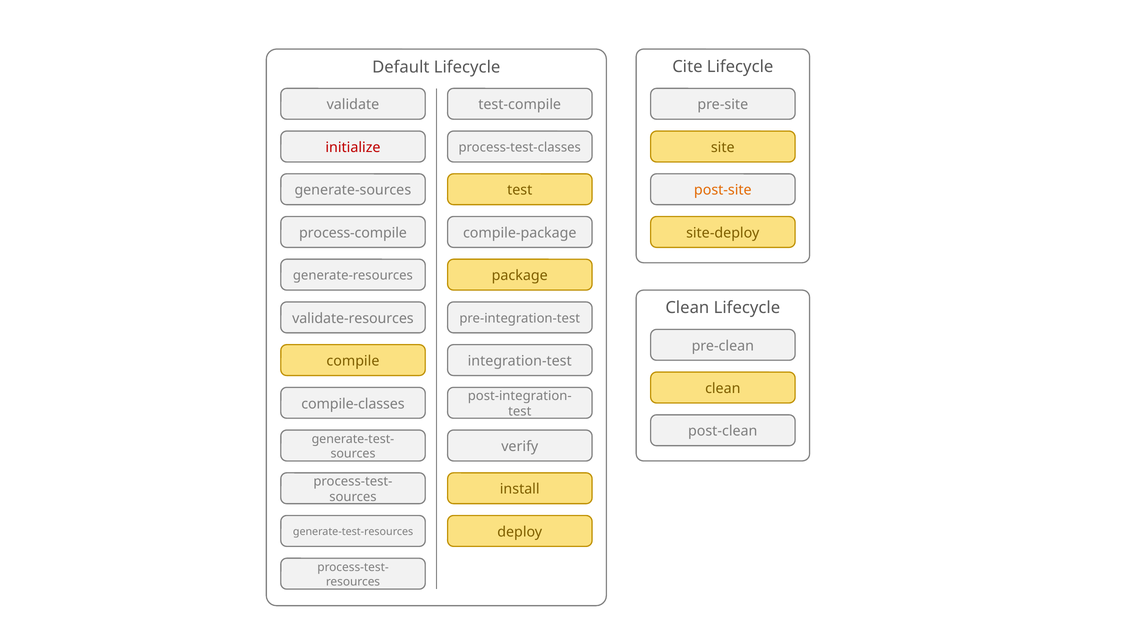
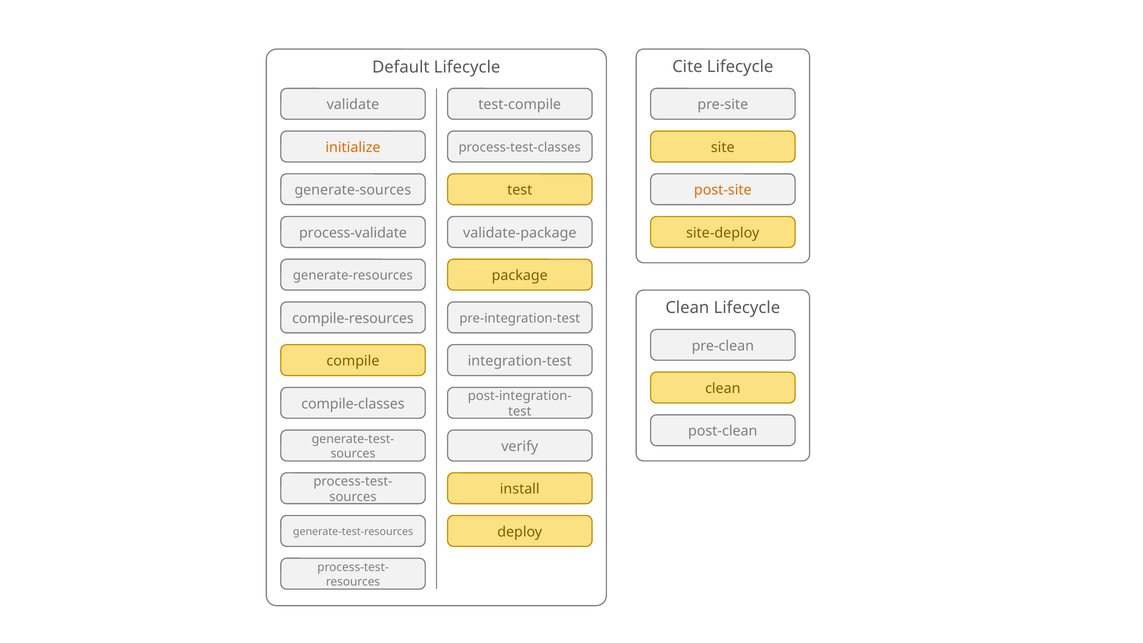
initialize colour: red -> orange (353, 148)
process-compile: process-compile -> process-validate (353, 233)
compile-package: compile-package -> validate-package (520, 233)
validate-resources: validate-resources -> compile-resources (353, 318)
